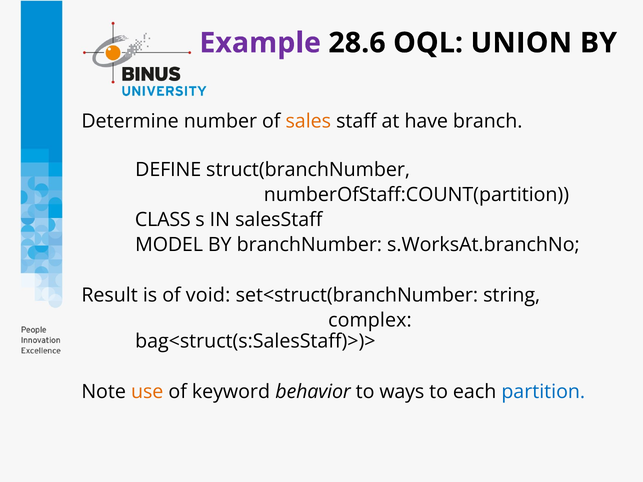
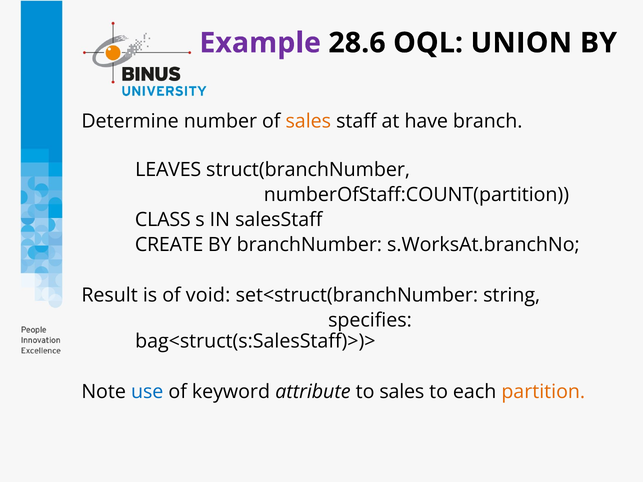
DEFINE: DEFINE -> LEAVES (168, 170)
MODEL: MODEL -> CREATE (169, 245)
complex: complex -> specifies (370, 320)
use colour: orange -> blue (147, 392)
behavior: behavior -> attribute (313, 392)
to ways: ways -> sales (402, 392)
partition colour: blue -> orange (543, 392)
